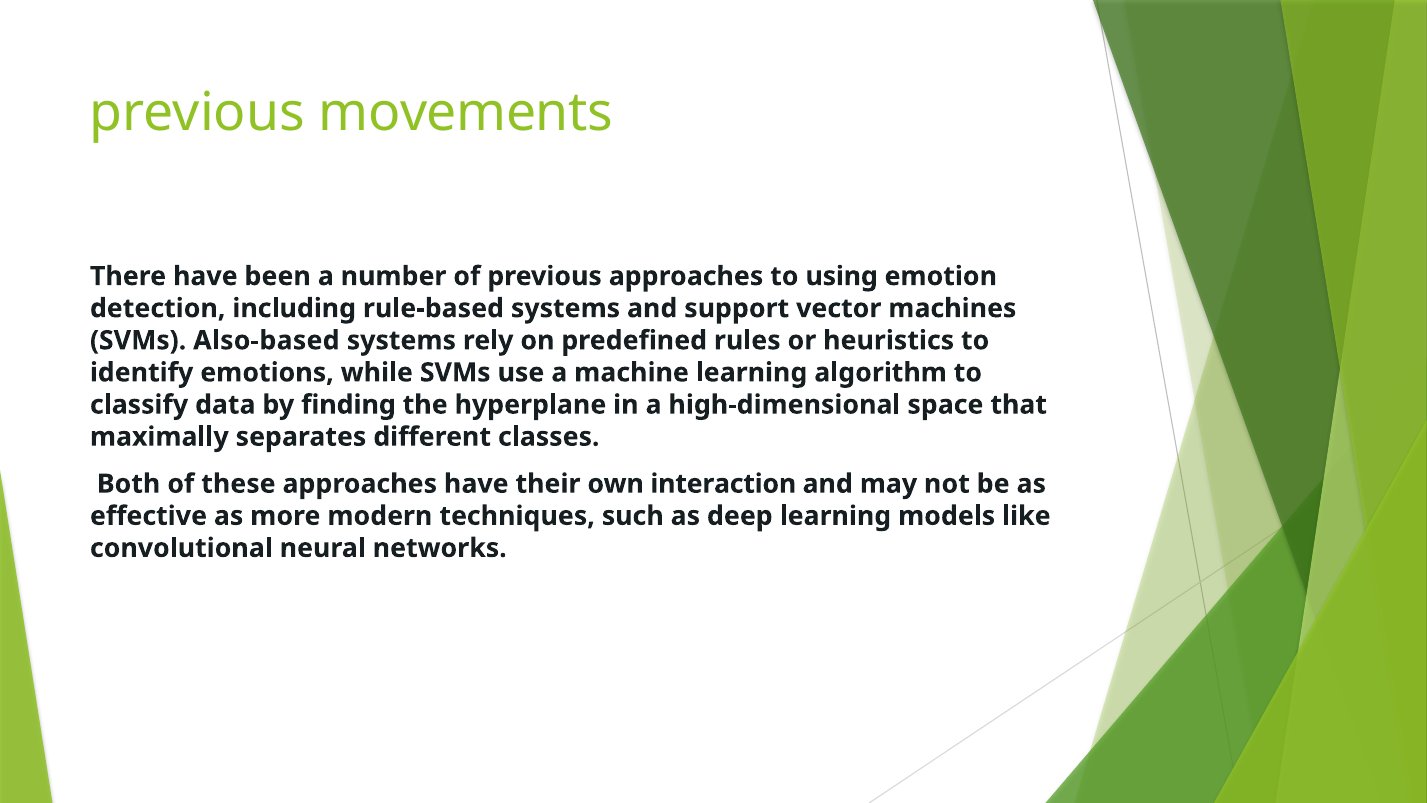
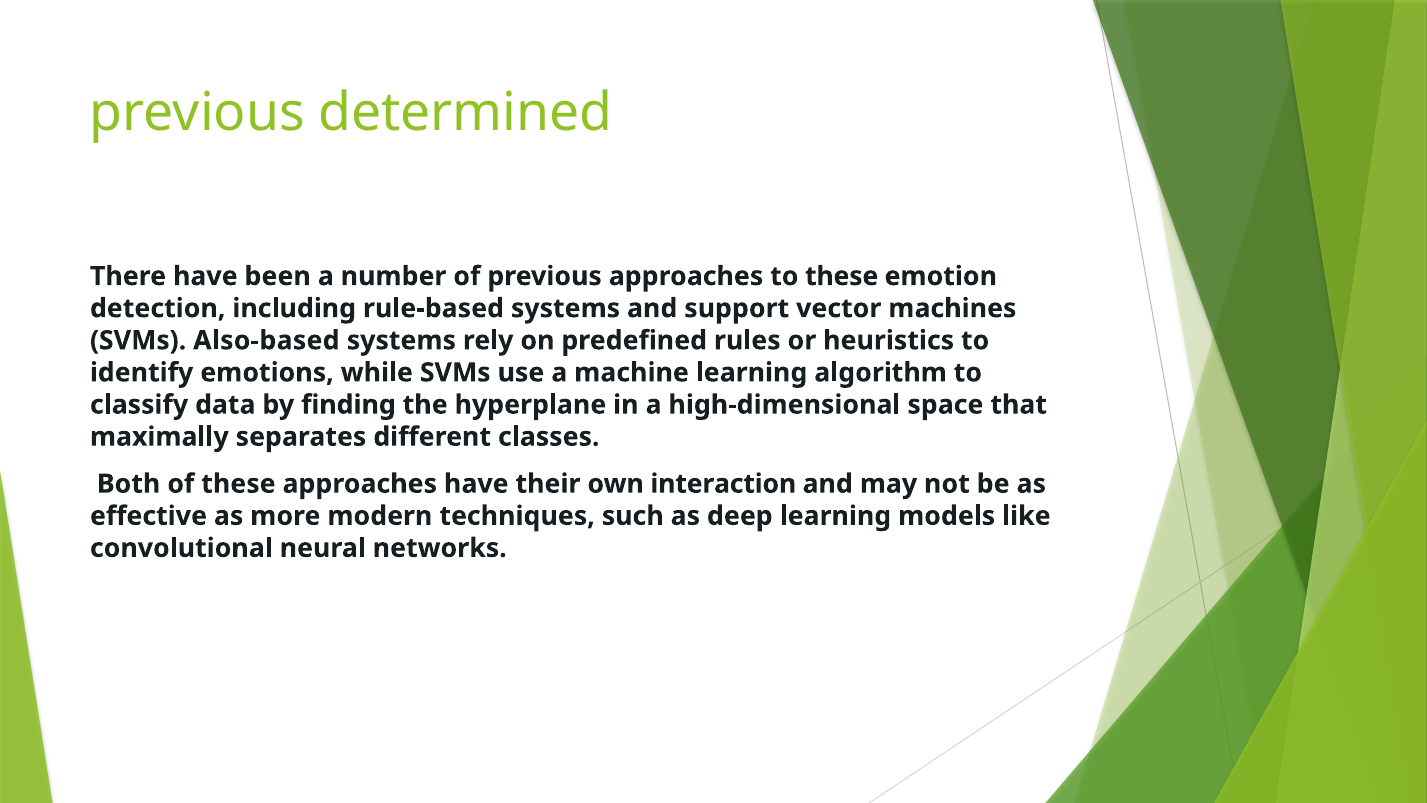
movements: movements -> determined (466, 113)
to using: using -> these (842, 276)
